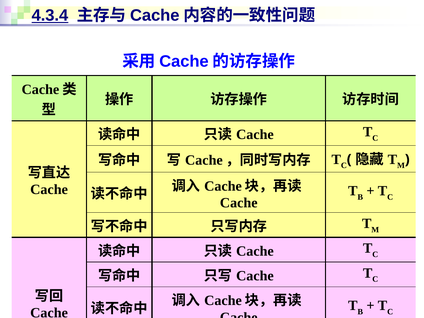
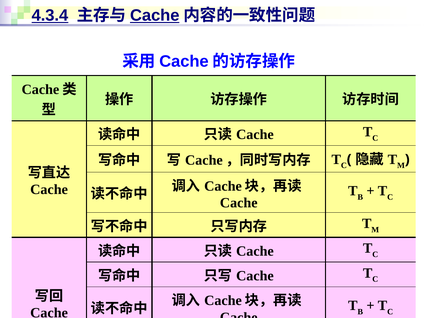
Cache underline: none -> present (155, 15)
